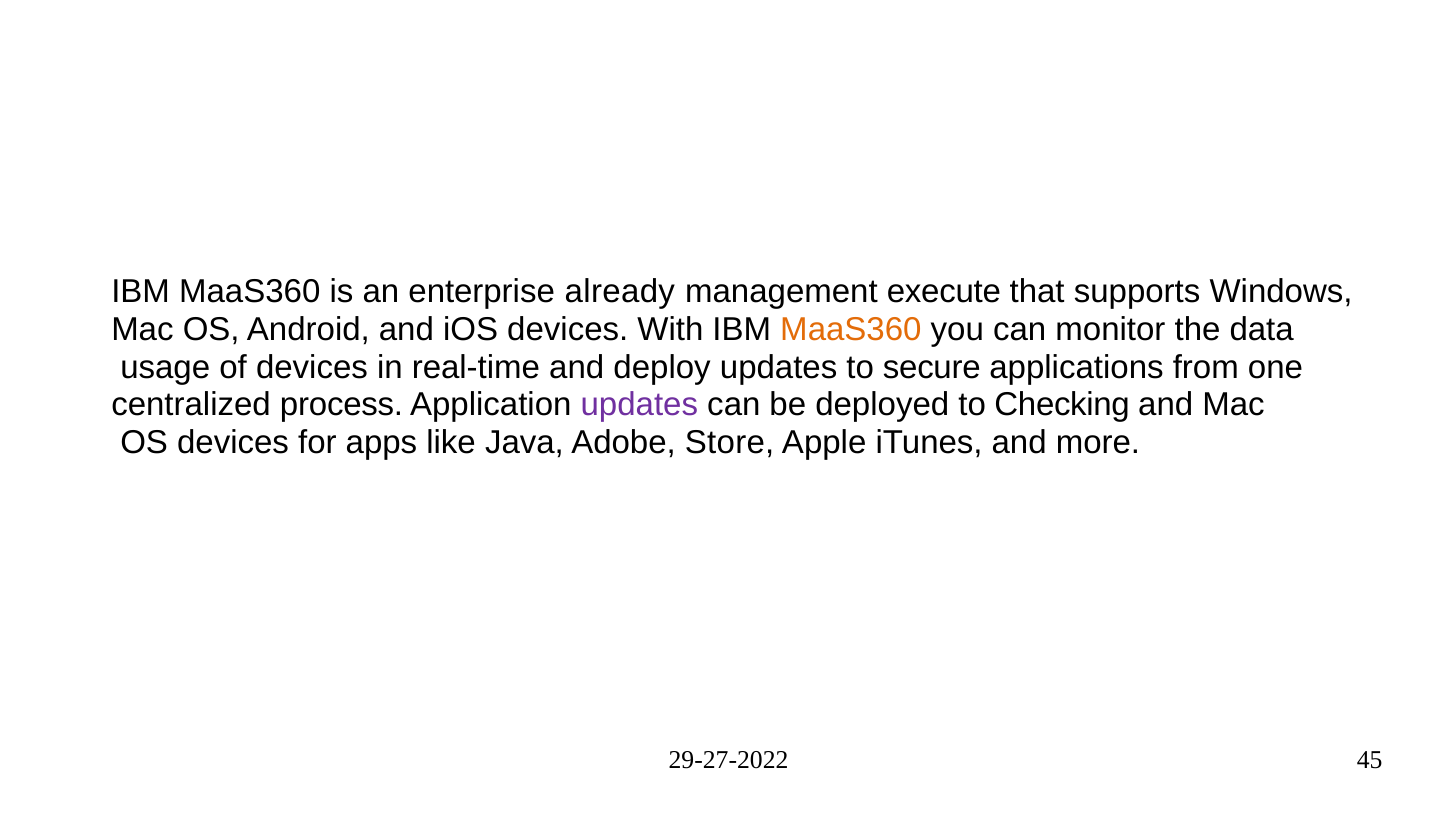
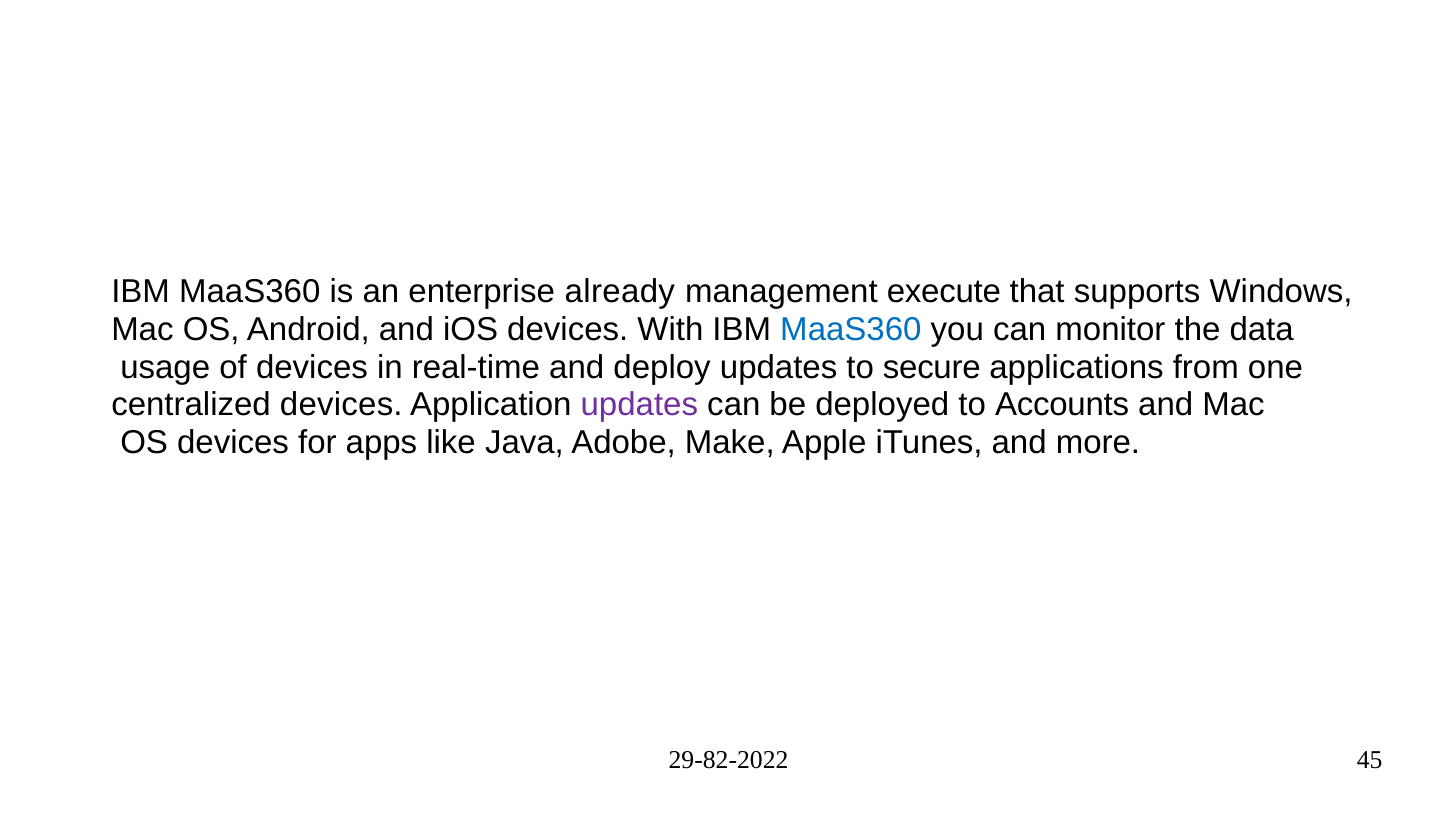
MaaS360 colour: orange -> blue (851, 329)
centralized process: process -> devices (341, 405)
Checking: Checking -> Accounts (1062, 405)
Store: Store -> Make (730, 443)
29-27-2022: 29-27-2022 -> 29-82-2022 (729, 761)
